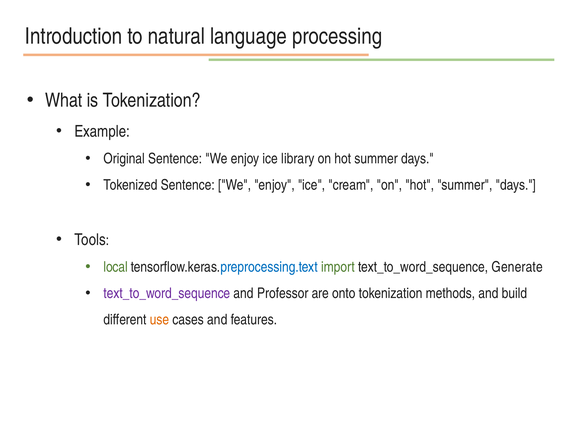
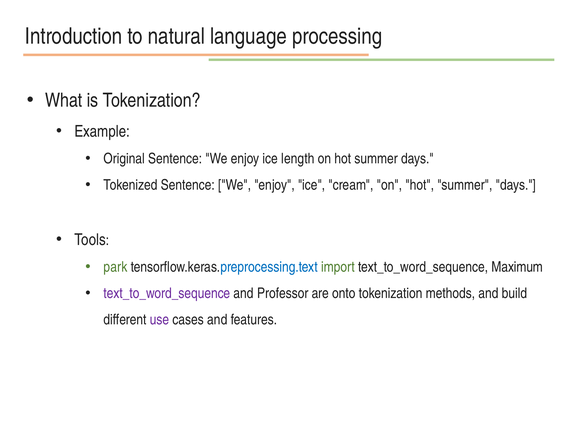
library: library -> length (298, 159)
local: local -> park (116, 267)
Generate: Generate -> Maximum (517, 267)
use colour: orange -> purple (160, 320)
